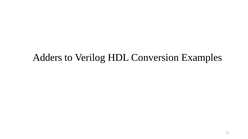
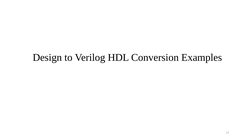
Adders: Adders -> Design (47, 58)
